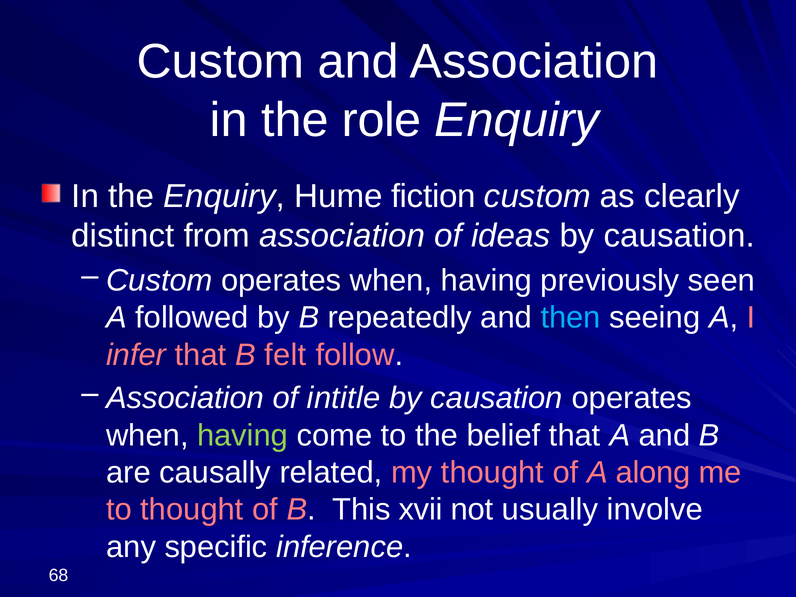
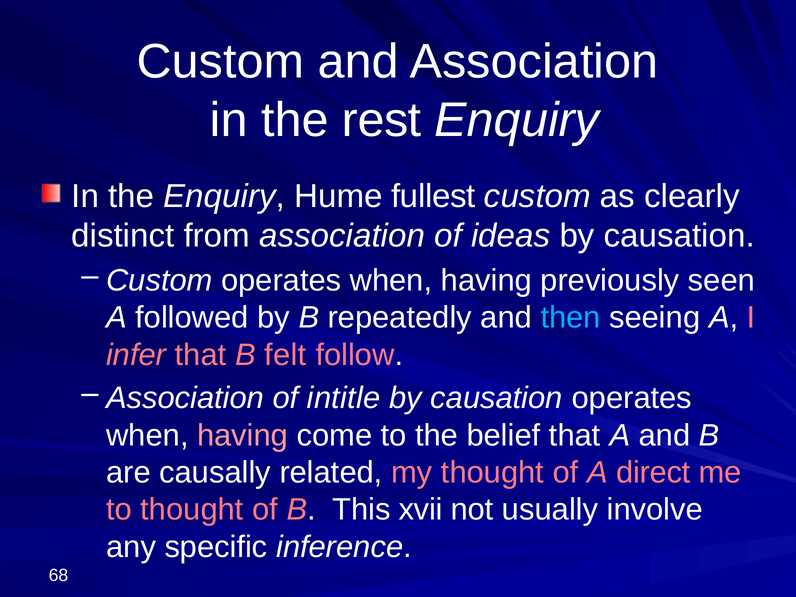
role: role -> rest (382, 120)
fiction: fiction -> fullest (433, 196)
having colour: light green -> pink (243, 435)
along: along -> direct (653, 473)
